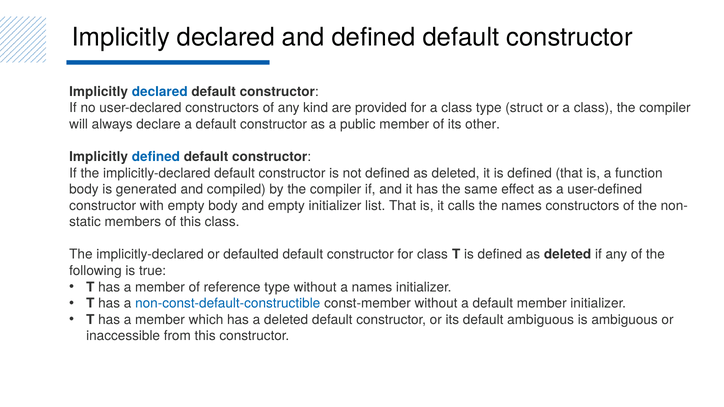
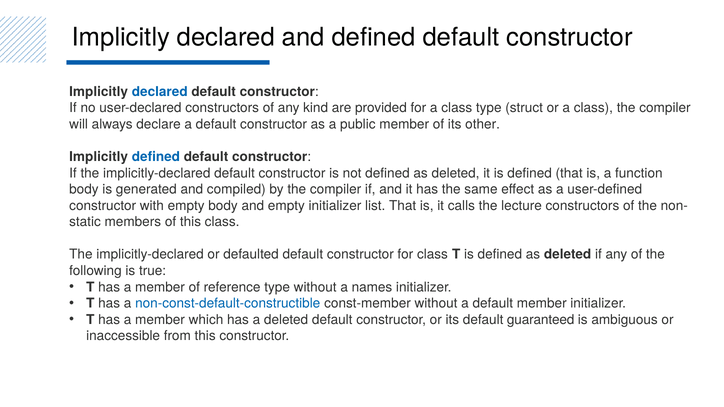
the names: names -> lecture (522, 206)
default ambiguous: ambiguous -> guaranteed (541, 320)
